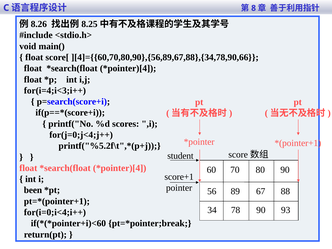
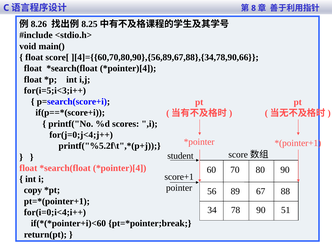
for(i=4;i<3;i++: for(i=4;i<3;i++ -> for(i=5;i<3;i++ (55, 91)
been: been -> copy (33, 190)
93: 93 -> 51 (286, 210)
